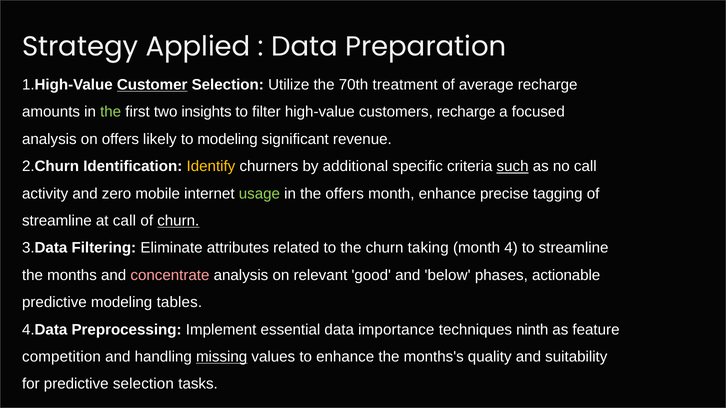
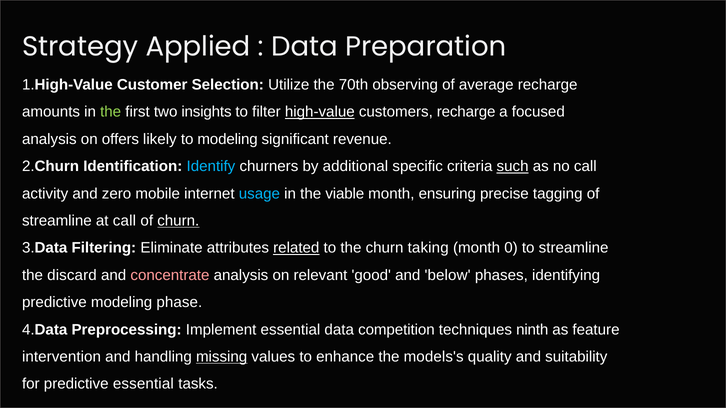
Customer underline: present -> none (152, 85)
treatment: treatment -> observing (405, 85)
high-value underline: none -> present (320, 112)
Identify colour: yellow -> light blue (211, 167)
usage colour: light green -> light blue (259, 194)
the offers: offers -> viable (345, 194)
month enhance: enhance -> ensuring (447, 194)
related underline: none -> present (296, 248)
4: 4 -> 0 (511, 248)
months: months -> discard (72, 275)
actionable: actionable -> identifying (566, 275)
tables: tables -> phase (179, 303)
importance: importance -> competition (396, 330)
competition: competition -> intervention (62, 357)
months's: months's -> models's (434, 357)
predictive selection: selection -> essential (143, 384)
